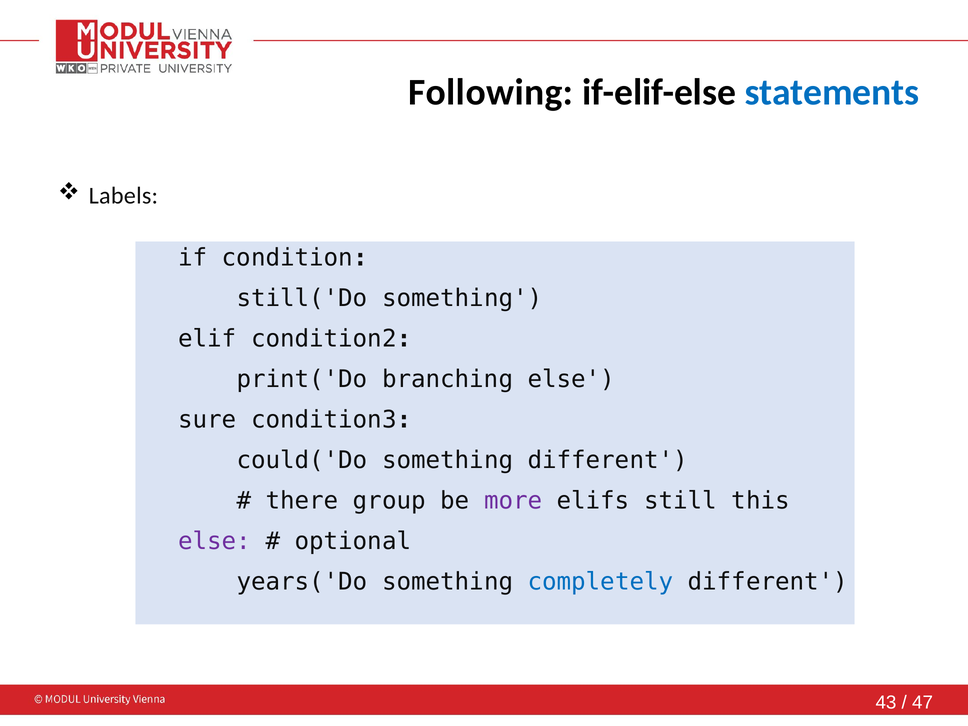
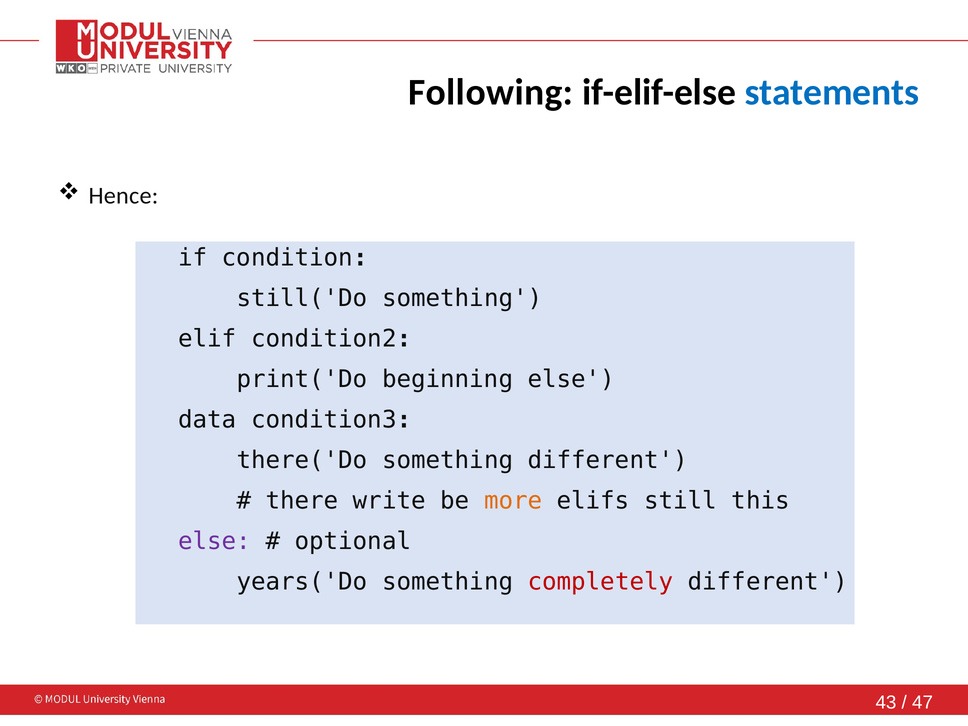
Labels: Labels -> Hence (123, 196)
branching: branching -> beginning (448, 379)
sure: sure -> data (207, 420)
could('Do: could('Do -> there('Do (302, 460)
group: group -> write (389, 501)
more colour: purple -> orange (513, 501)
completely colour: blue -> red (600, 582)
